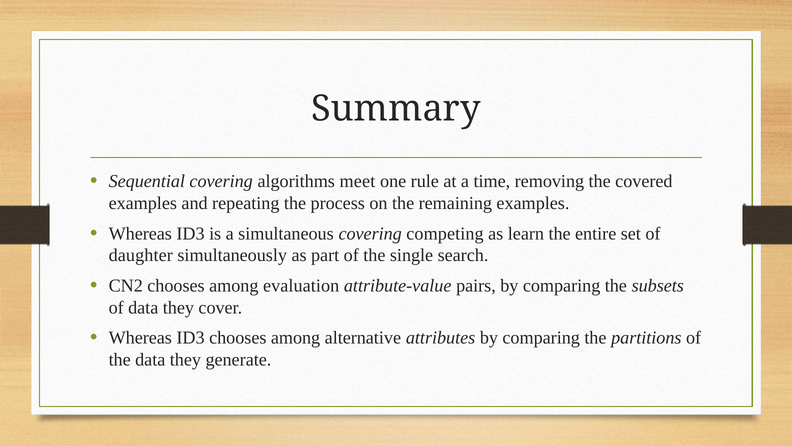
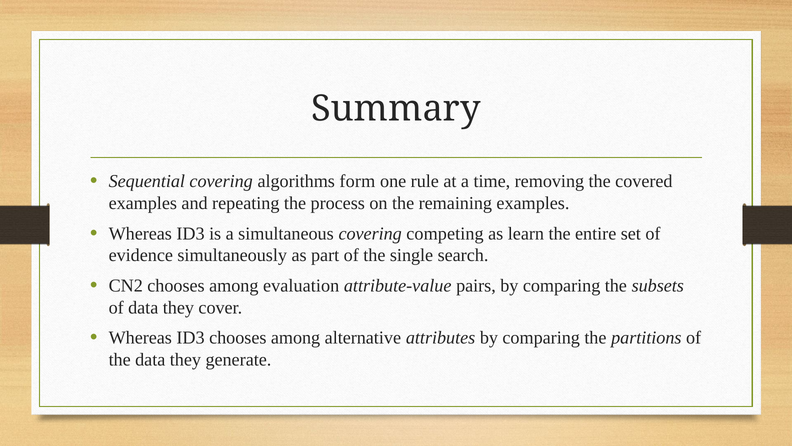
meet: meet -> form (357, 181)
daughter: daughter -> evidence (141, 255)
